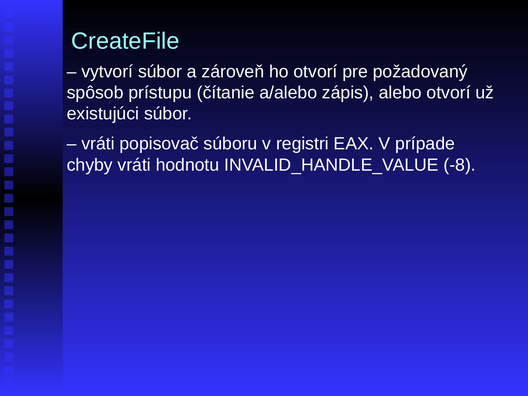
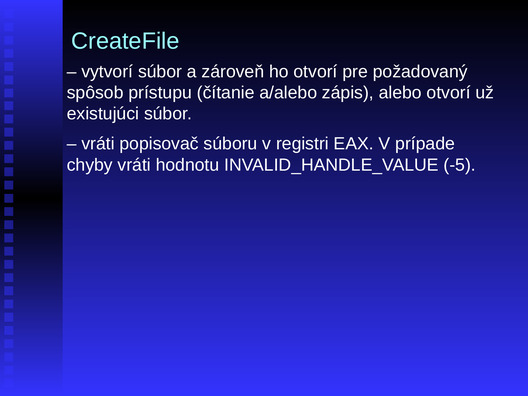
-8: -8 -> -5 (460, 165)
